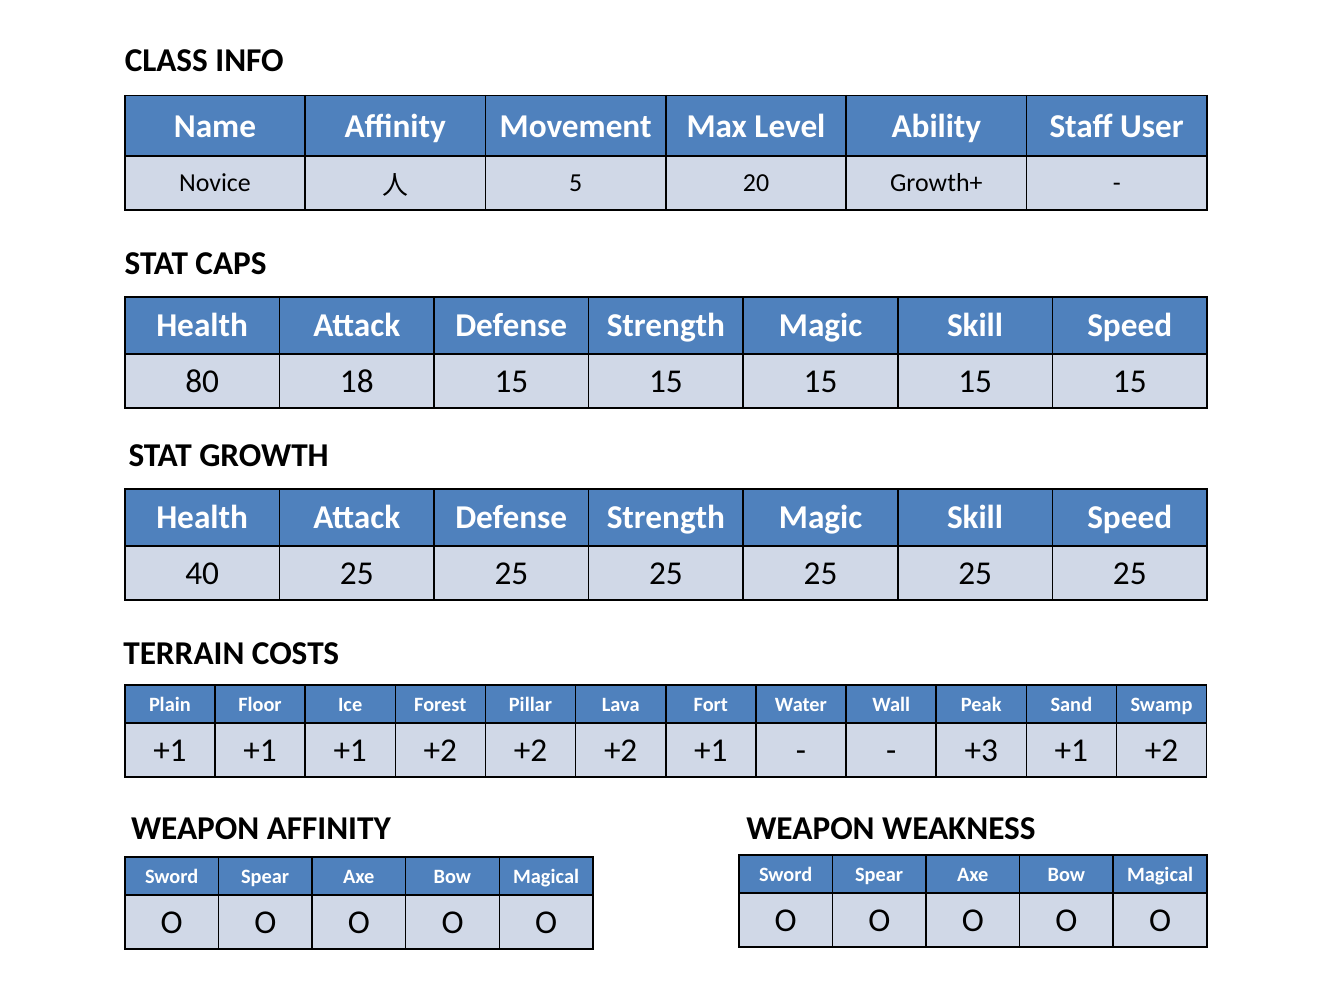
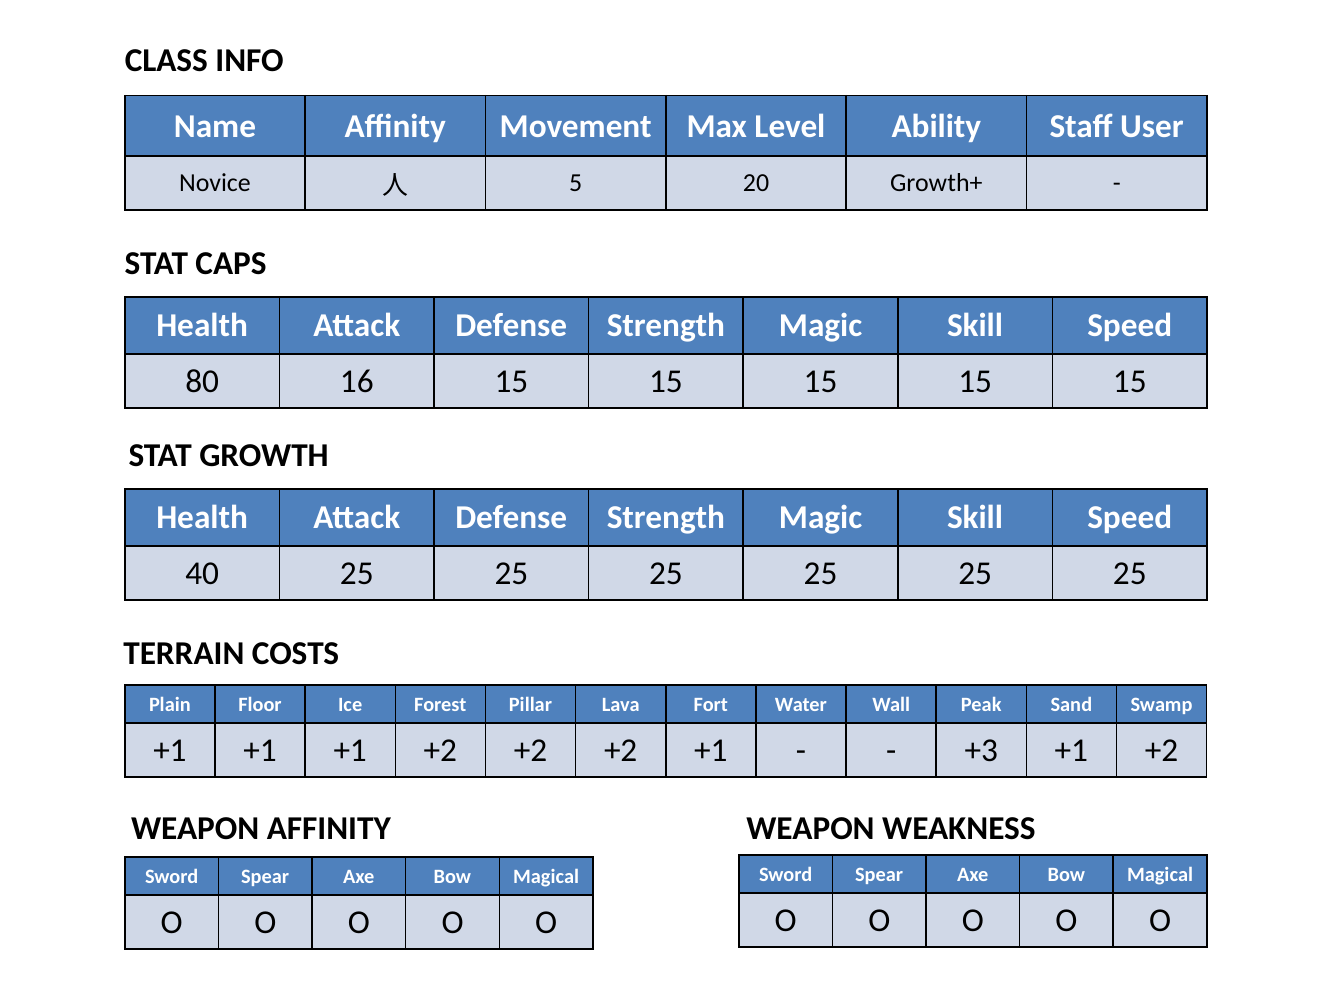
18: 18 -> 16 (357, 381)
